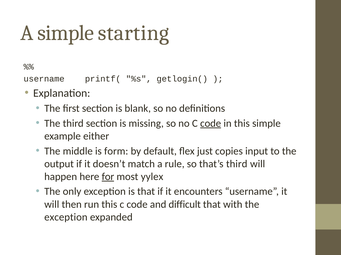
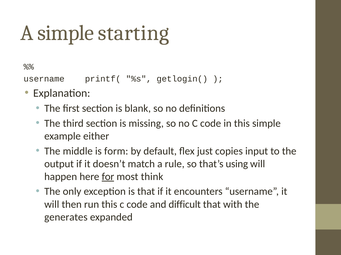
code underline: present -> none (211, 124)
that’s third: third -> using (237, 164)
yylex: yylex -> think (152, 177)
exception: exception -> generates (66, 218)
